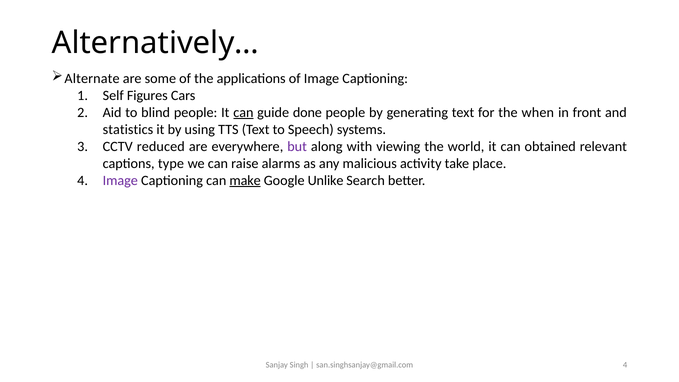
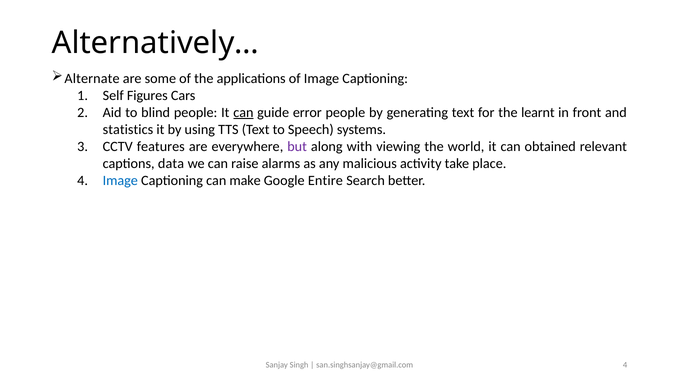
done: done -> error (307, 112)
when: when -> learnt (538, 112)
reduced: reduced -> features (161, 146)
type: type -> data (171, 163)
Image colour: purple -> blue (120, 180)
make underline: present -> none (245, 180)
Unlike: Unlike -> Entire (325, 180)
